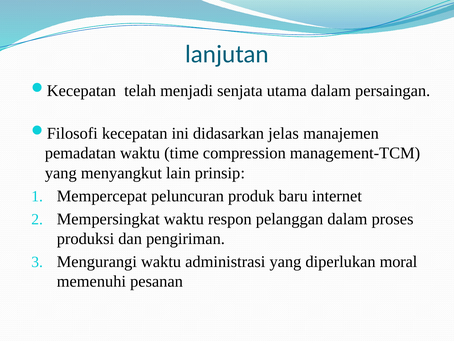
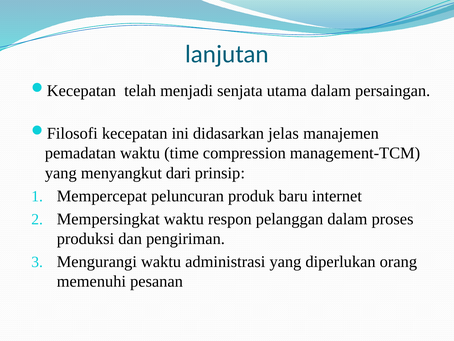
lain: lain -> dari (178, 173)
moral: moral -> orang (398, 261)
